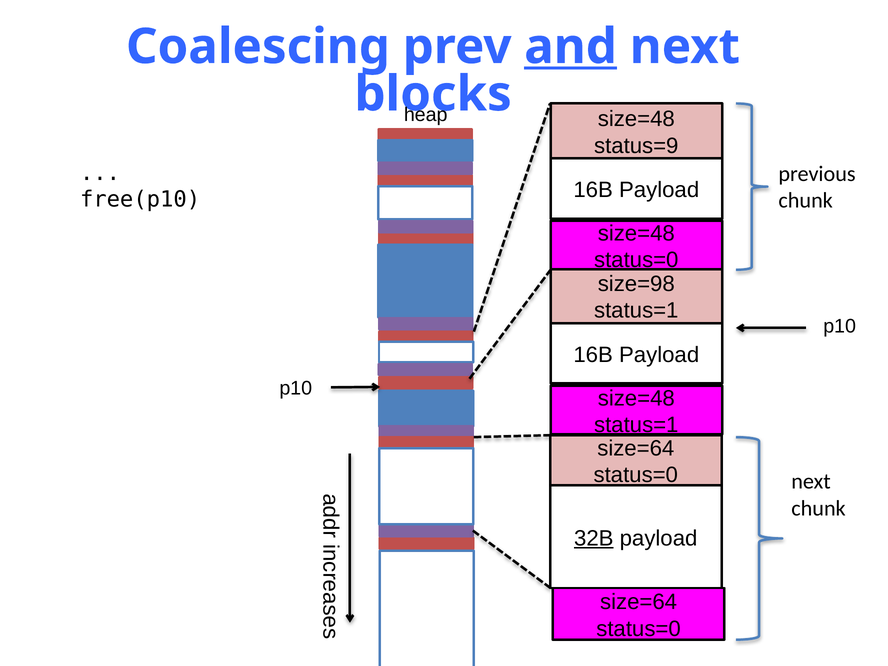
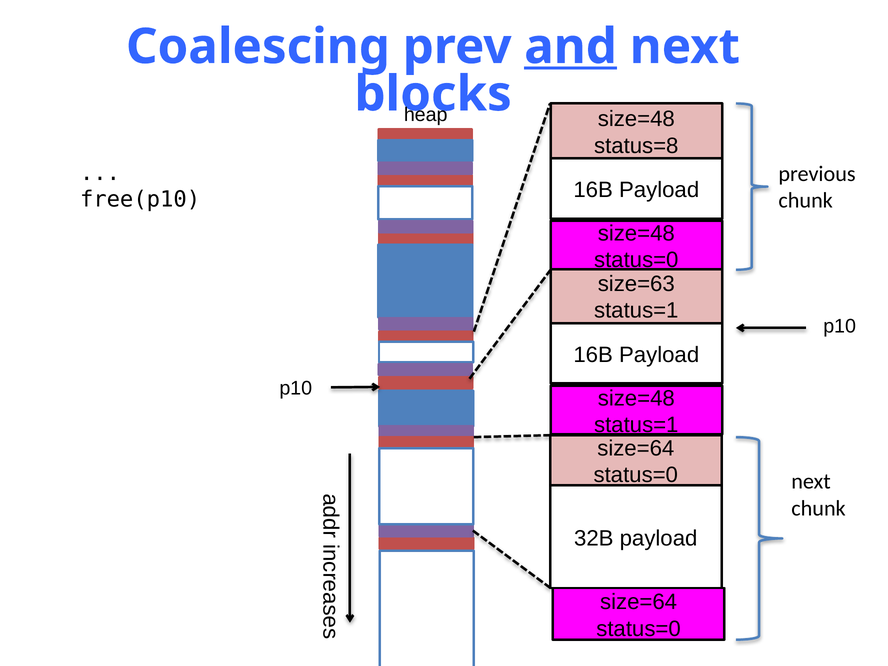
status=9: status=9 -> status=8 (636, 146)
size=98: size=98 -> size=63 (636, 284)
32B underline: present -> none (594, 538)
